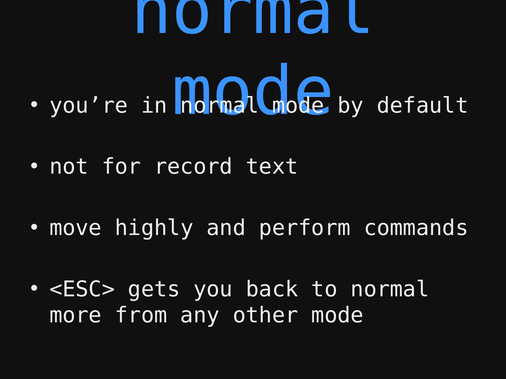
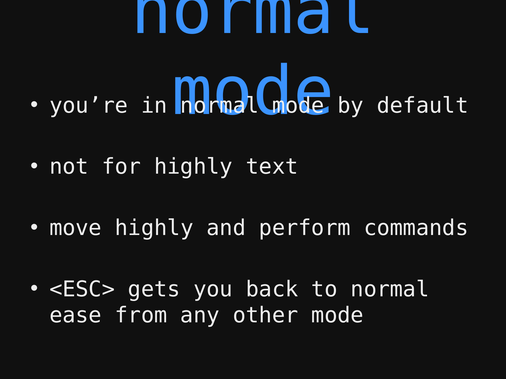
for record: record -> highly (193, 167)
more: more -> ease (76, 316)
